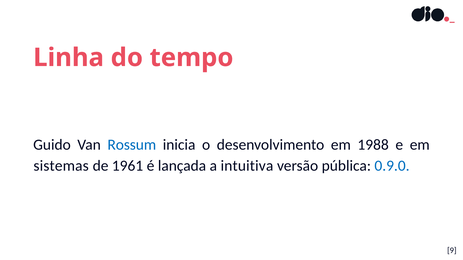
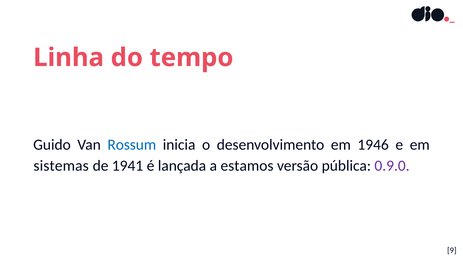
1988: 1988 -> 1946 (373, 145)
1961: 1961 -> 1941 (128, 166)
intuitiva: intuitiva -> estamos (247, 166)
0.9.0 colour: blue -> purple (392, 166)
